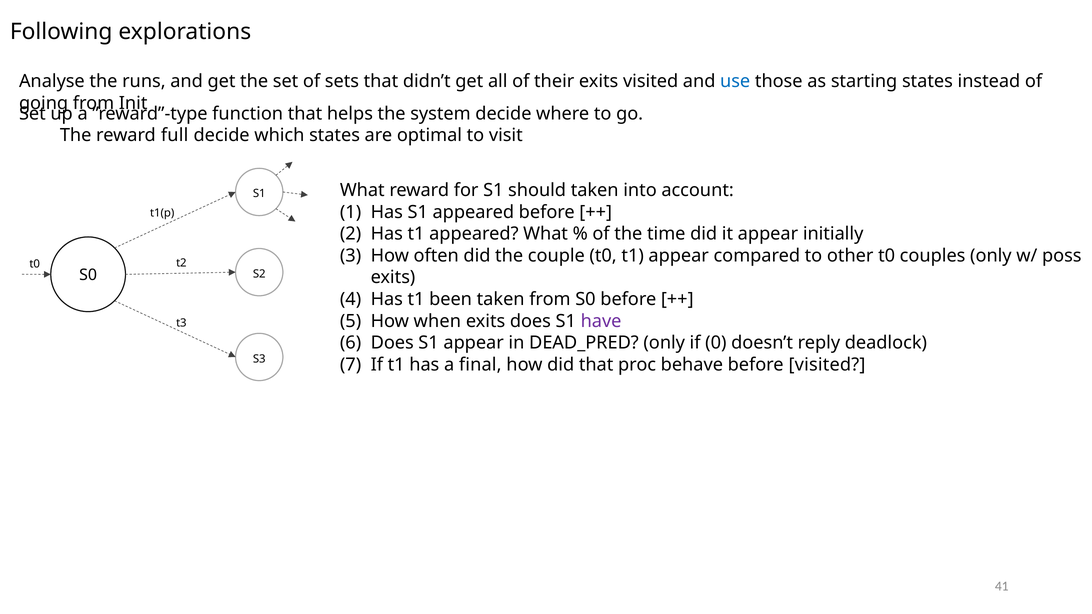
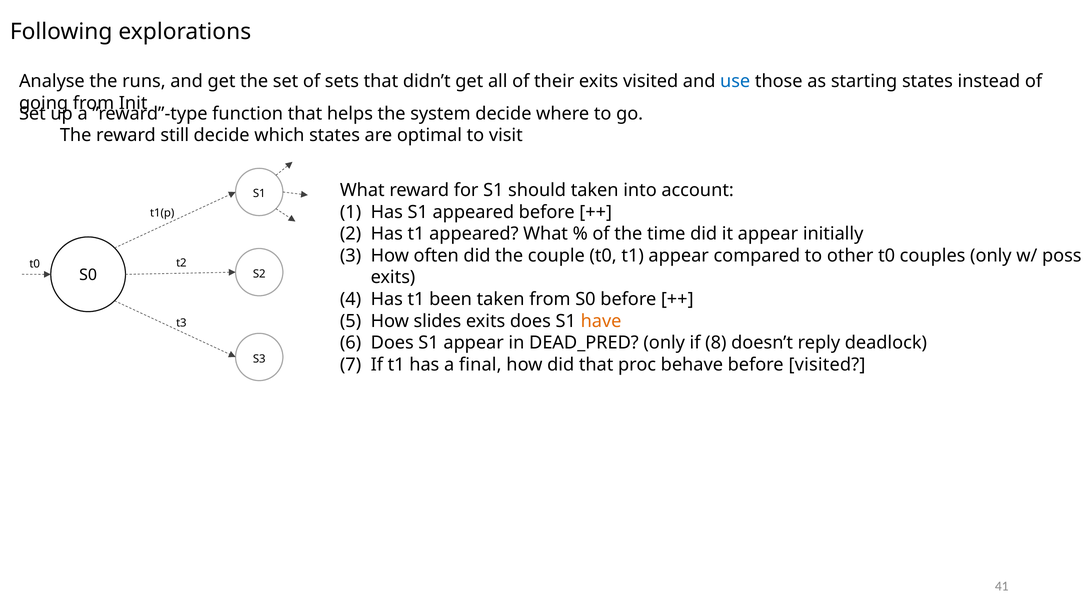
full: full -> still (175, 135)
when: when -> slides (437, 321)
have colour: purple -> orange (601, 321)
0: 0 -> 8 (716, 343)
